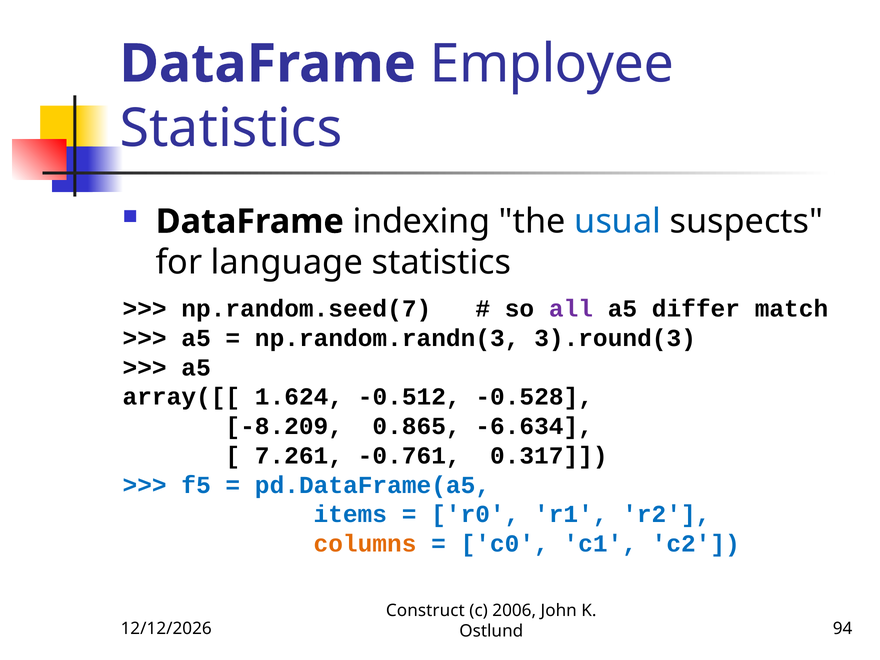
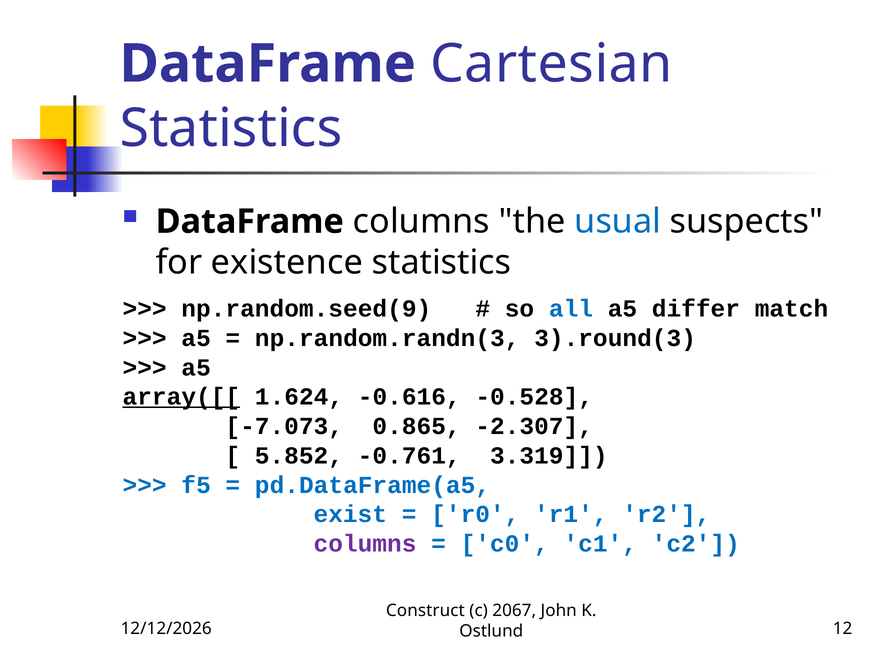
Employee: Employee -> Cartesian (551, 64)
DataFrame indexing: indexing -> columns (421, 222)
language: language -> existence (287, 263)
np.random.seed(7: np.random.seed(7 -> np.random.seed(9 (306, 309)
all colour: purple -> blue (571, 309)
array([[ underline: none -> present (181, 397)
-0.512: -0.512 -> -0.616 (409, 397)
-8.209: -8.209 -> -7.073 (284, 426)
-6.634: -6.634 -> -2.307 (534, 426)
7.261: 7.261 -> 5.852 (299, 456)
0.317: 0.317 -> 3.319 (549, 456)
items: items -> exist (350, 514)
columns colour: orange -> purple (365, 544)
2006: 2006 -> 2067 (514, 611)
94: 94 -> 12 (843, 629)
